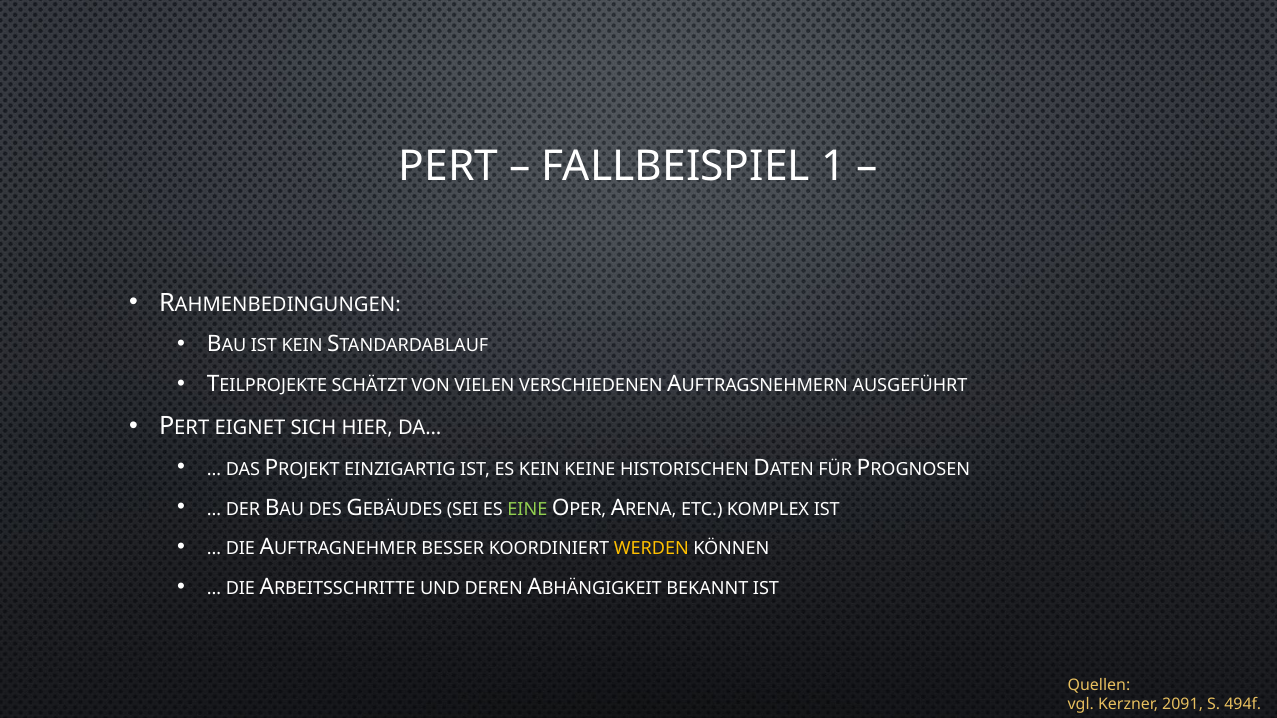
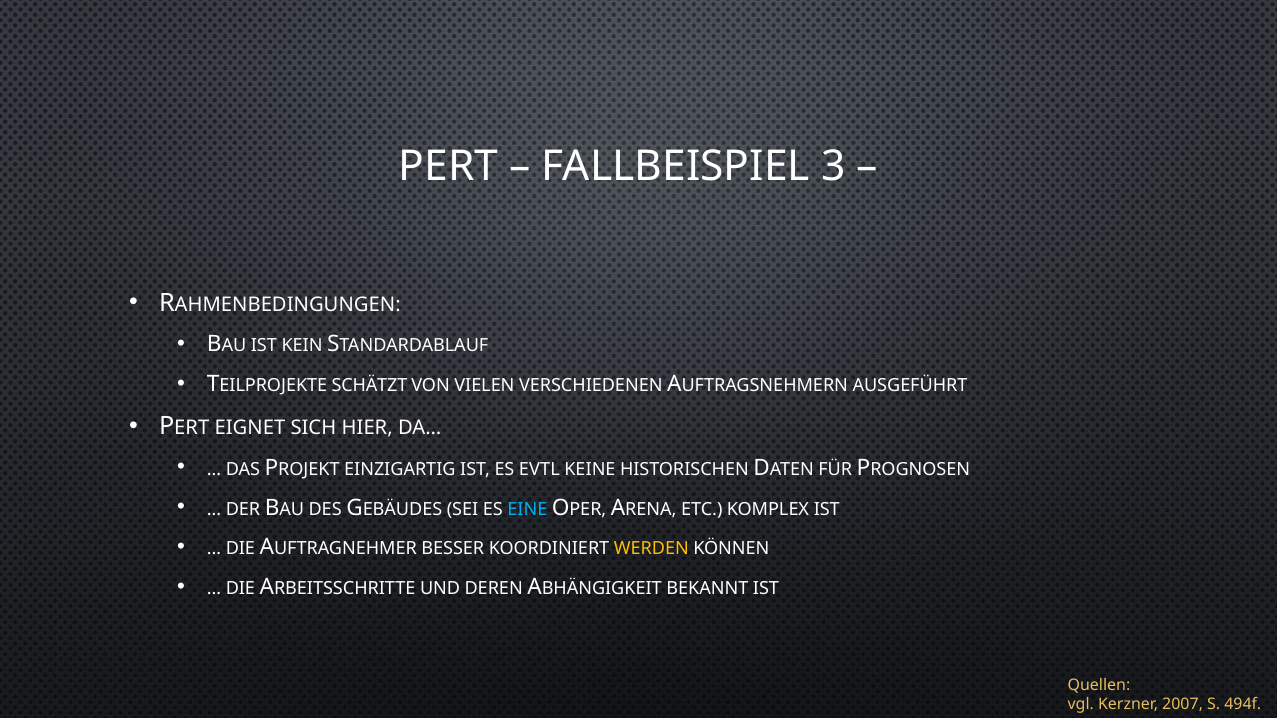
1: 1 -> 3 (833, 167)
ES KEIN: KEIN -> EVTL (539, 469)
EINE colour: light green -> light blue (527, 509)
2091: 2091 -> 2007 (1183, 704)
